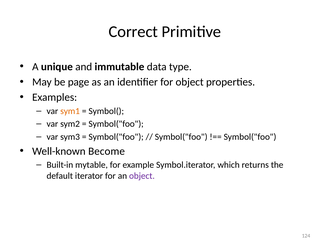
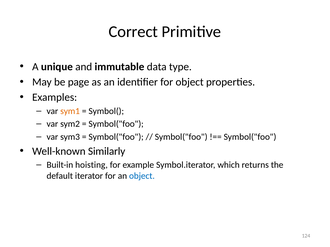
Become: Become -> Similarly (107, 151)
mytable: mytable -> hoisting (91, 165)
object colour: purple -> blue (142, 176)
